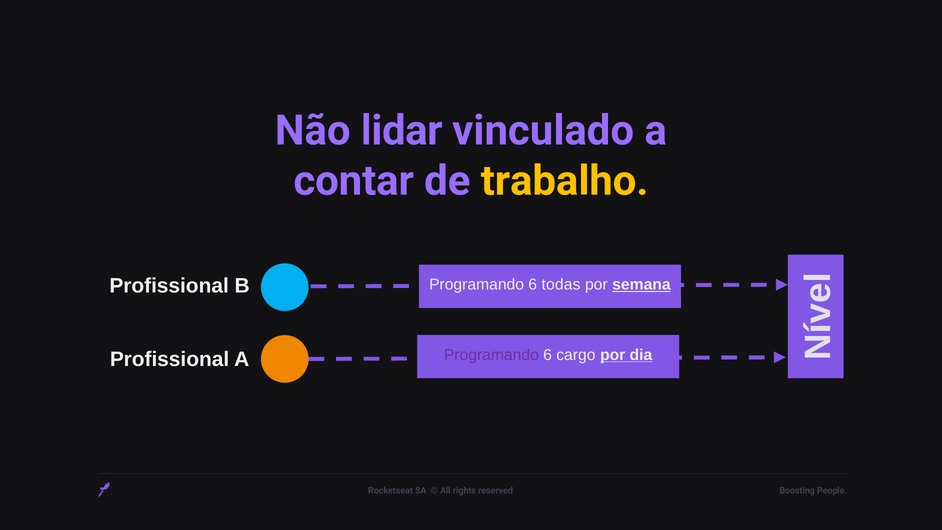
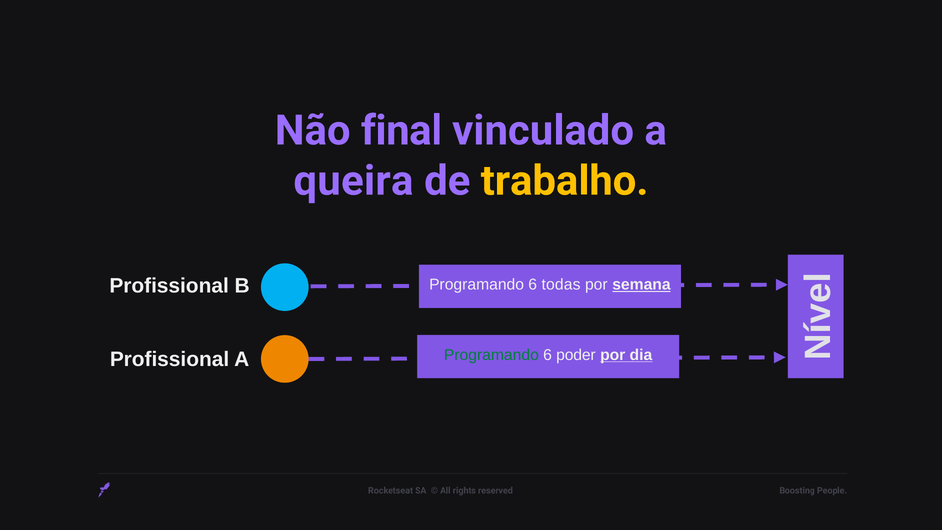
lidar: lidar -> final (402, 131)
contar: contar -> queira (353, 181)
Programando colour: purple -> green (491, 355)
cargo: cargo -> poder (576, 355)
